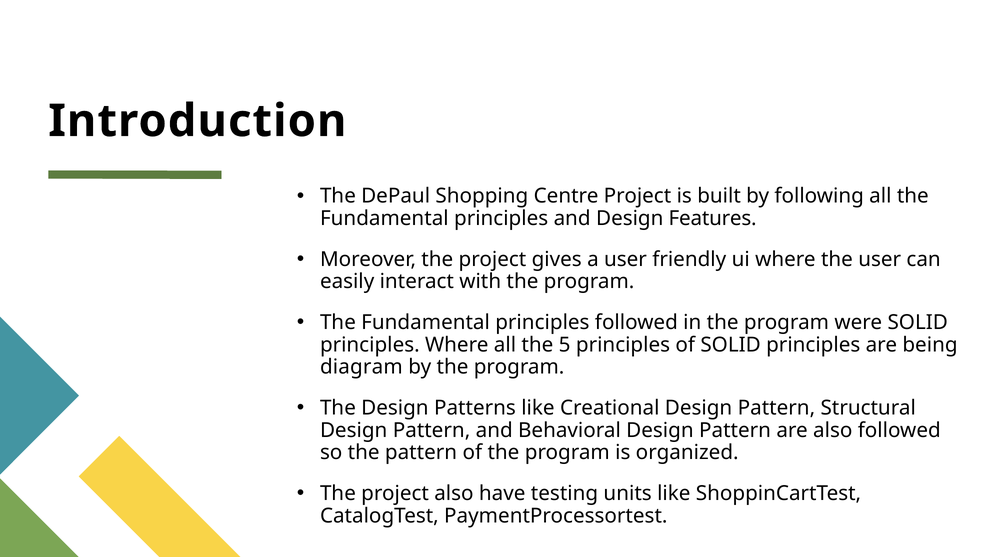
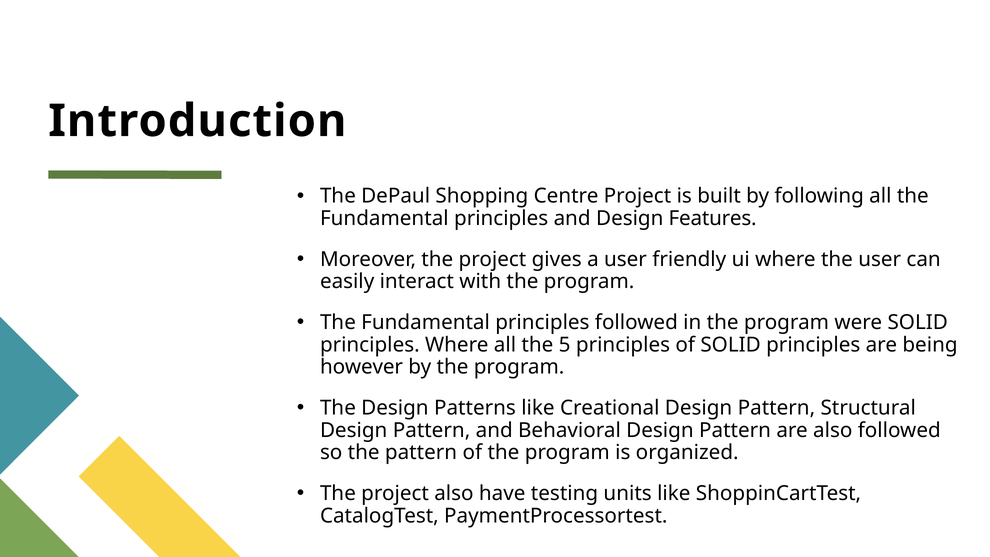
diagram: diagram -> however (362, 367)
